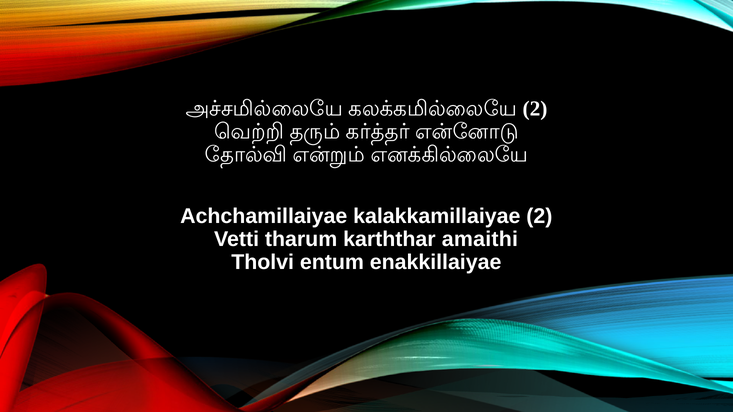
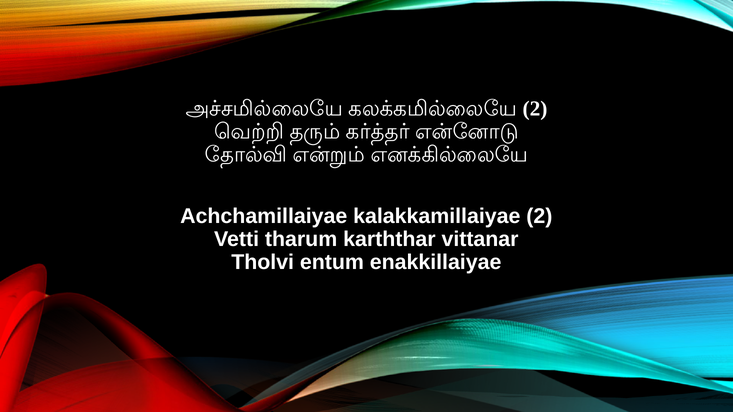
amaithi: amaithi -> vittanar (480, 239)
